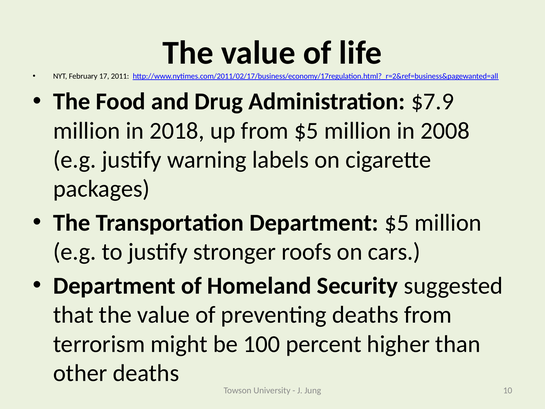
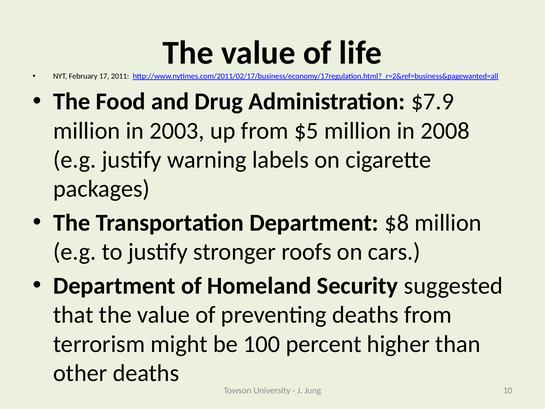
2018: 2018 -> 2003 (177, 131)
Department $5: $5 -> $8 (397, 223)
